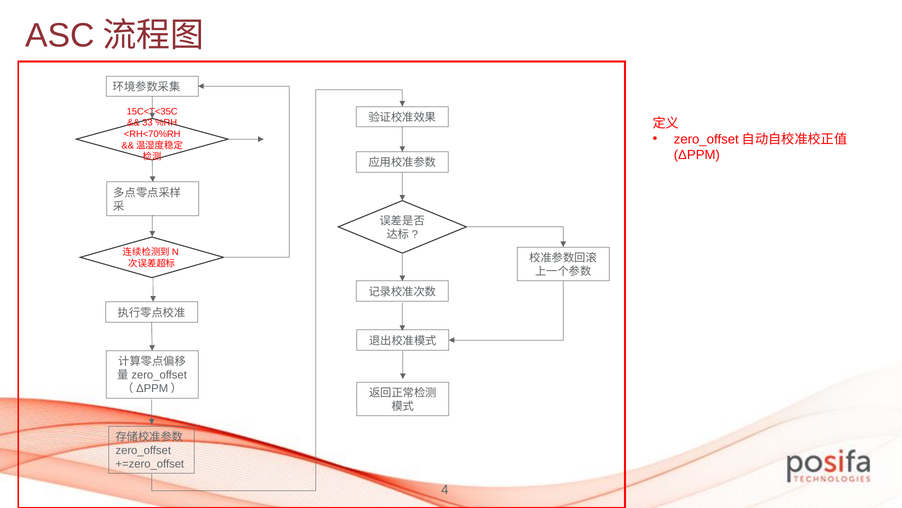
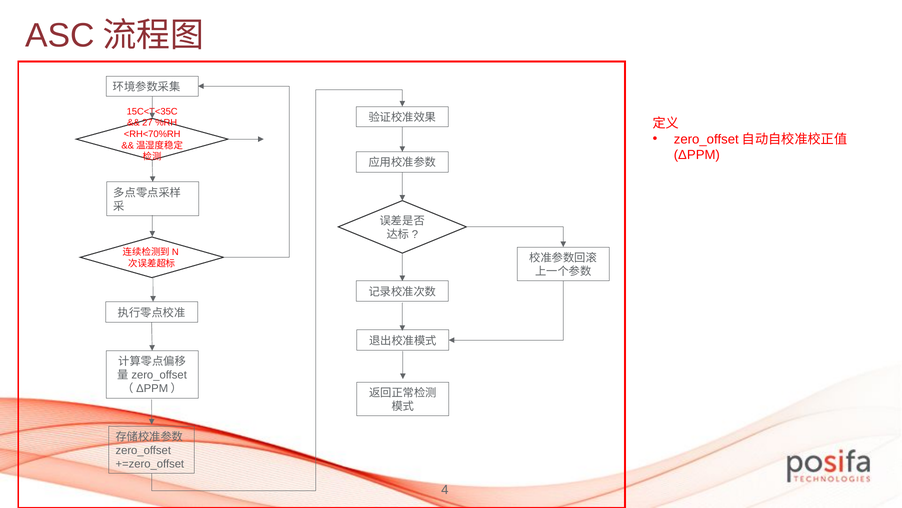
33: 33 -> 27 (147, 123)
